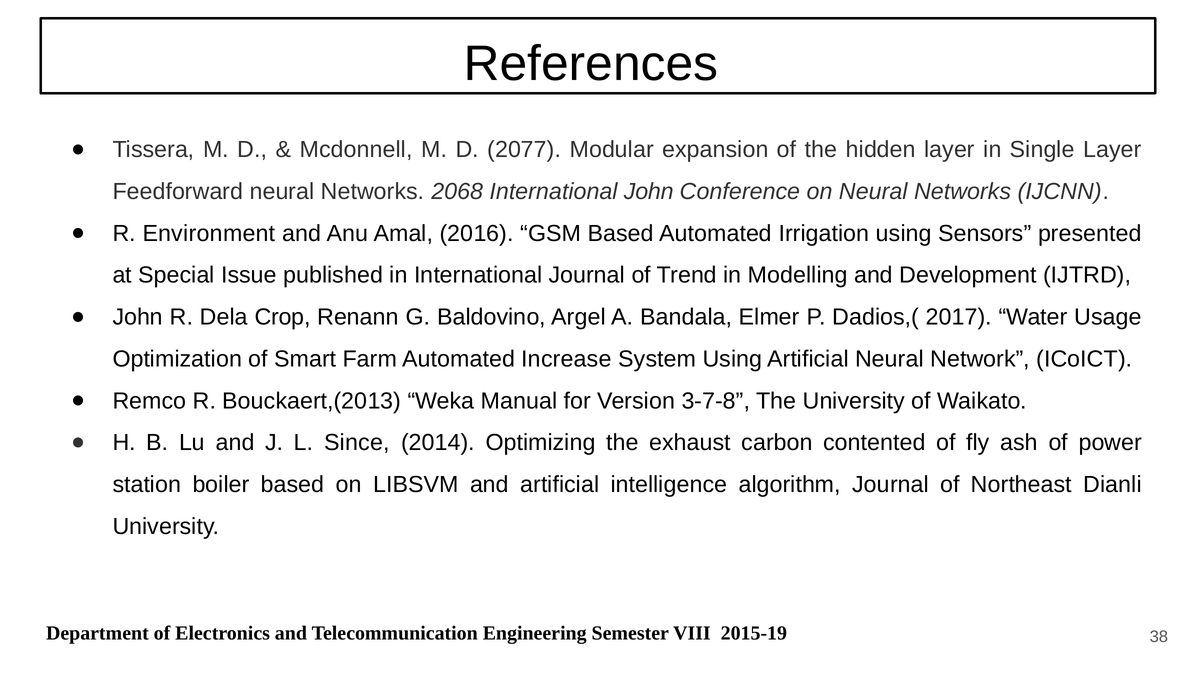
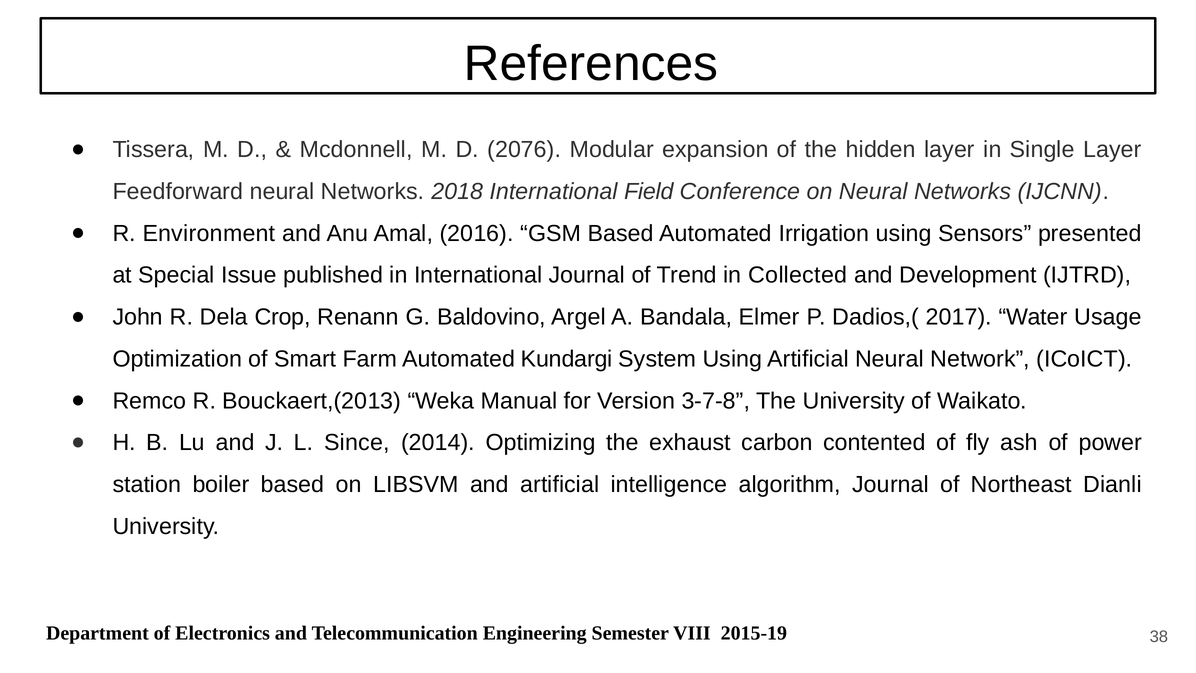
2077: 2077 -> 2076 (524, 150)
2068: 2068 -> 2018 (457, 191)
International John: John -> Field (649, 191)
Modelling: Modelling -> Collected (798, 275)
Increase: Increase -> Kundargi (567, 359)
